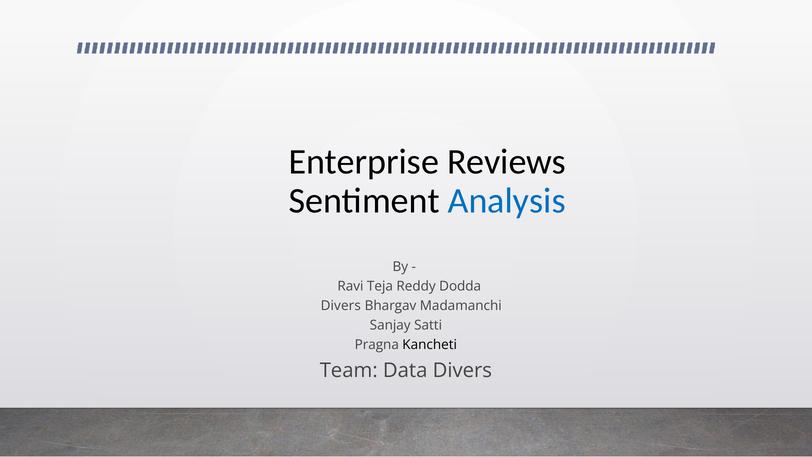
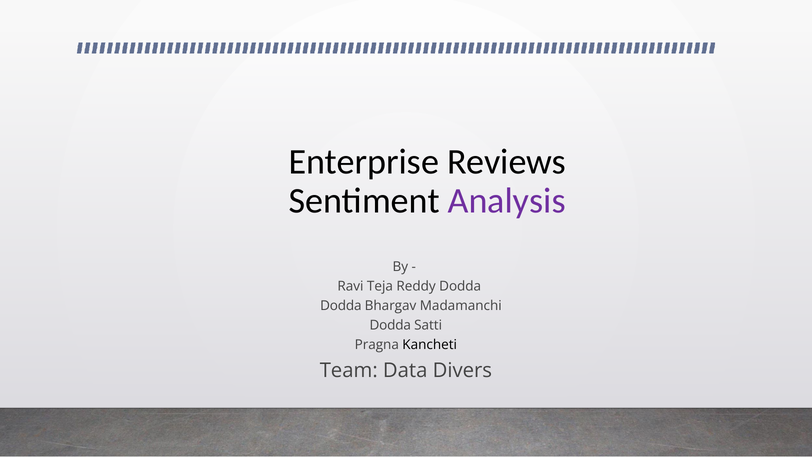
Analysis colour: blue -> purple (507, 201)
Divers: Divers -> Dodda (341, 306)
Sanjay: Sanjay -> Dodda (390, 325)
